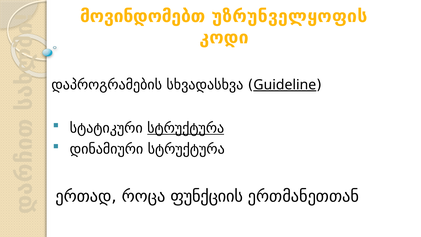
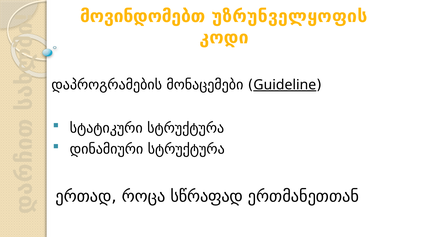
სხვადასხვა: სხვადასხვა -> მონაცემები (205, 85)
სტრუქტურა underline: present -> none (186, 128)
ფუნქციის: ფუნქციის -> სწრაფად (207, 196)
